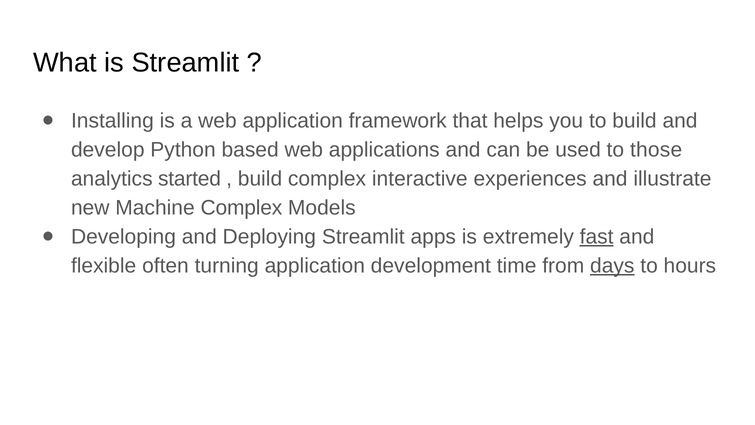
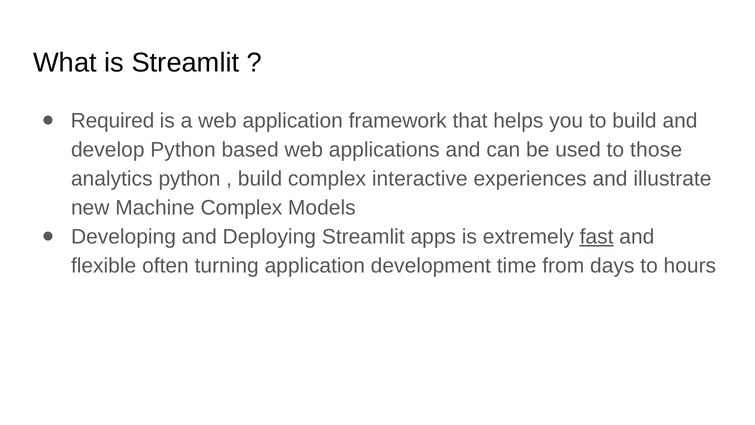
Installing: Installing -> Required (113, 121)
analytics started: started -> python (190, 179)
days underline: present -> none (612, 265)
